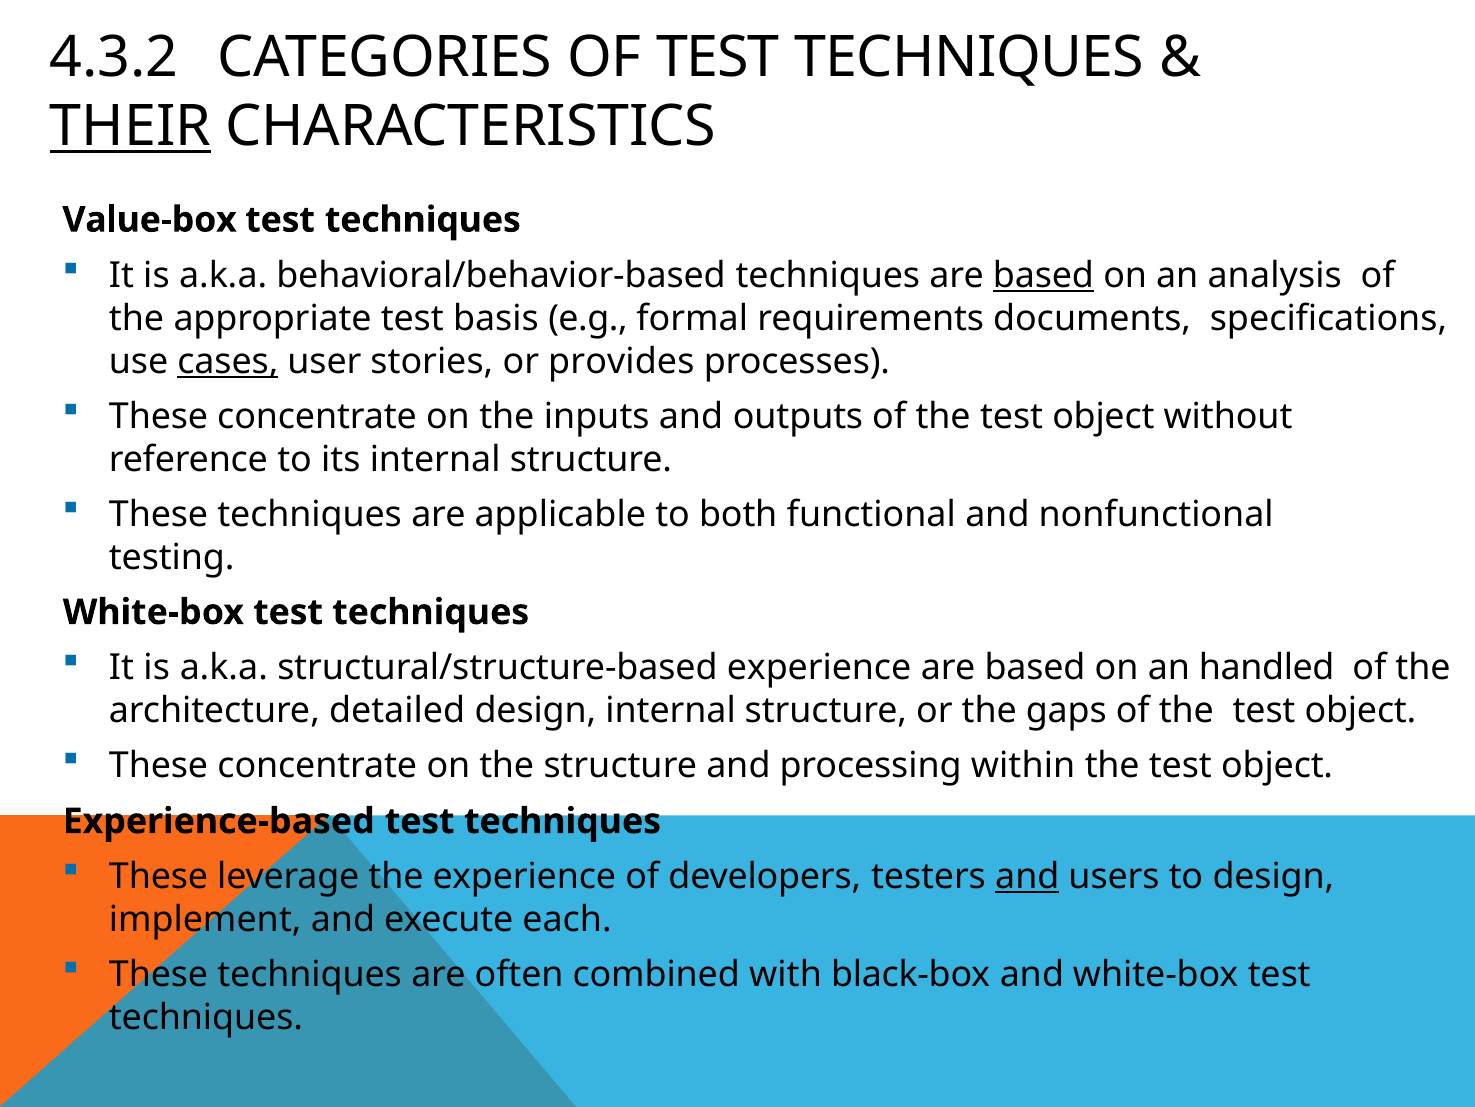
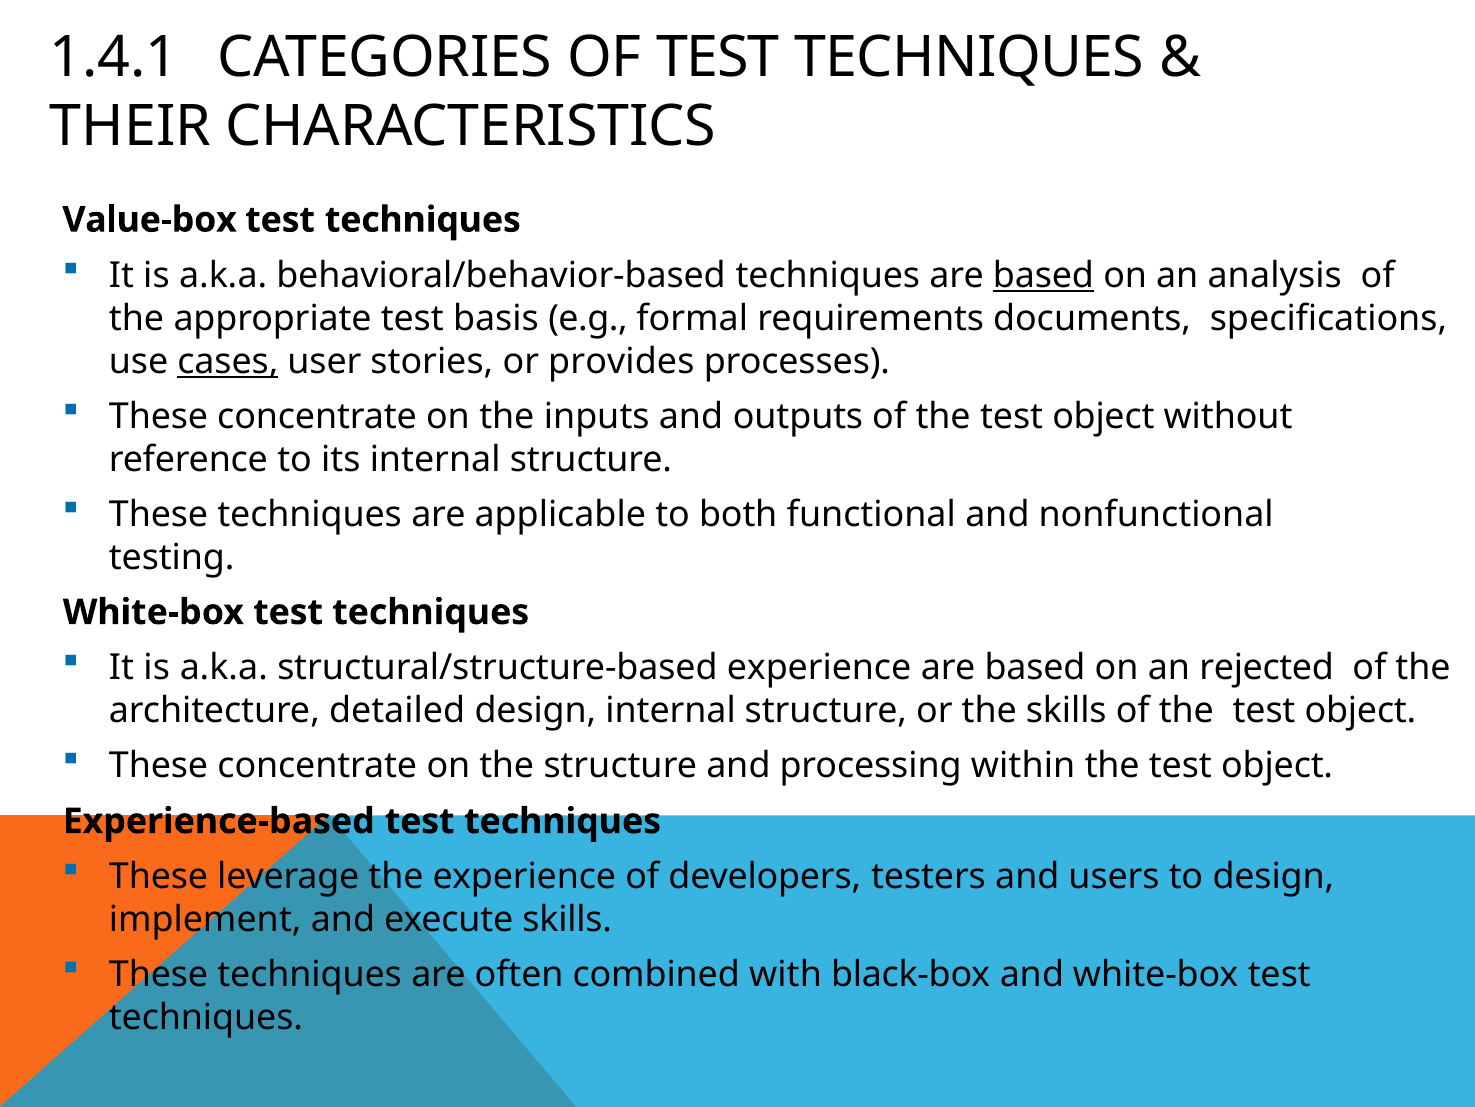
4.3.2: 4.3.2 -> 1.4.1 (114, 58)
THEIR underline: present -> none (131, 127)
handled: handled -> rejected (1267, 667)
the gaps: gaps -> skills (1066, 710)
and underline: present -> none (1027, 876)
execute each: each -> skills (567, 919)
